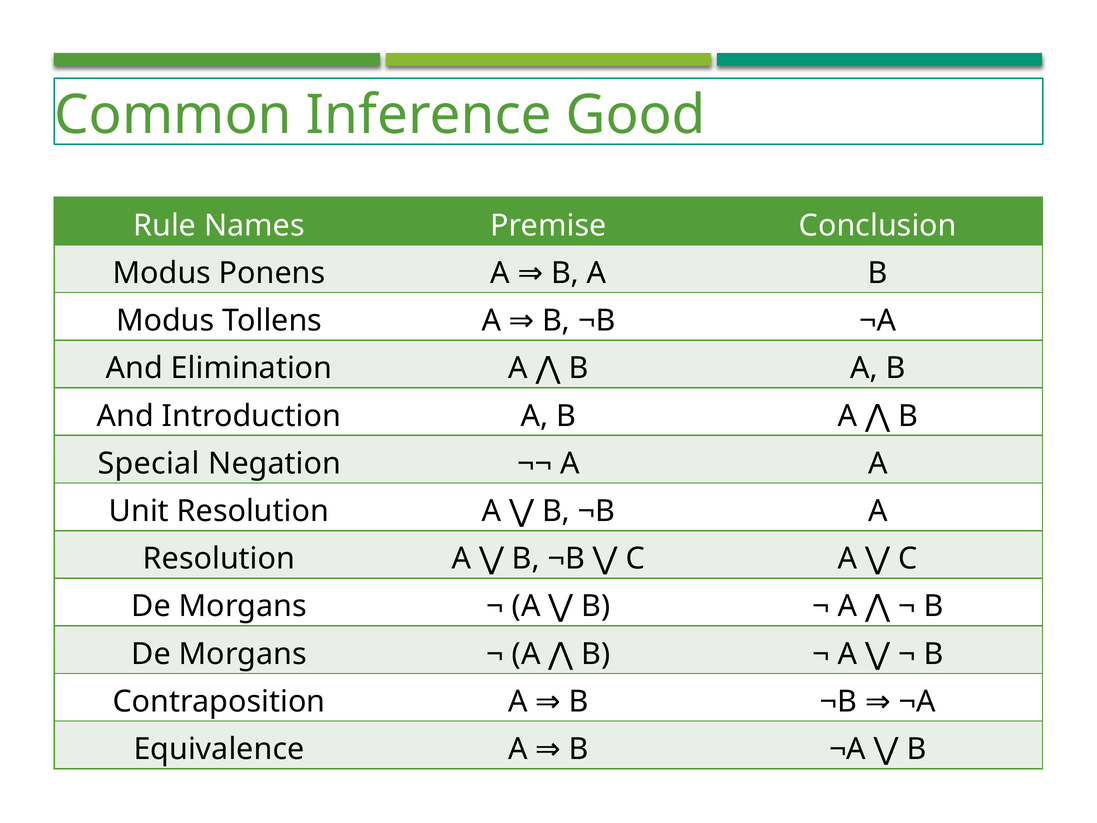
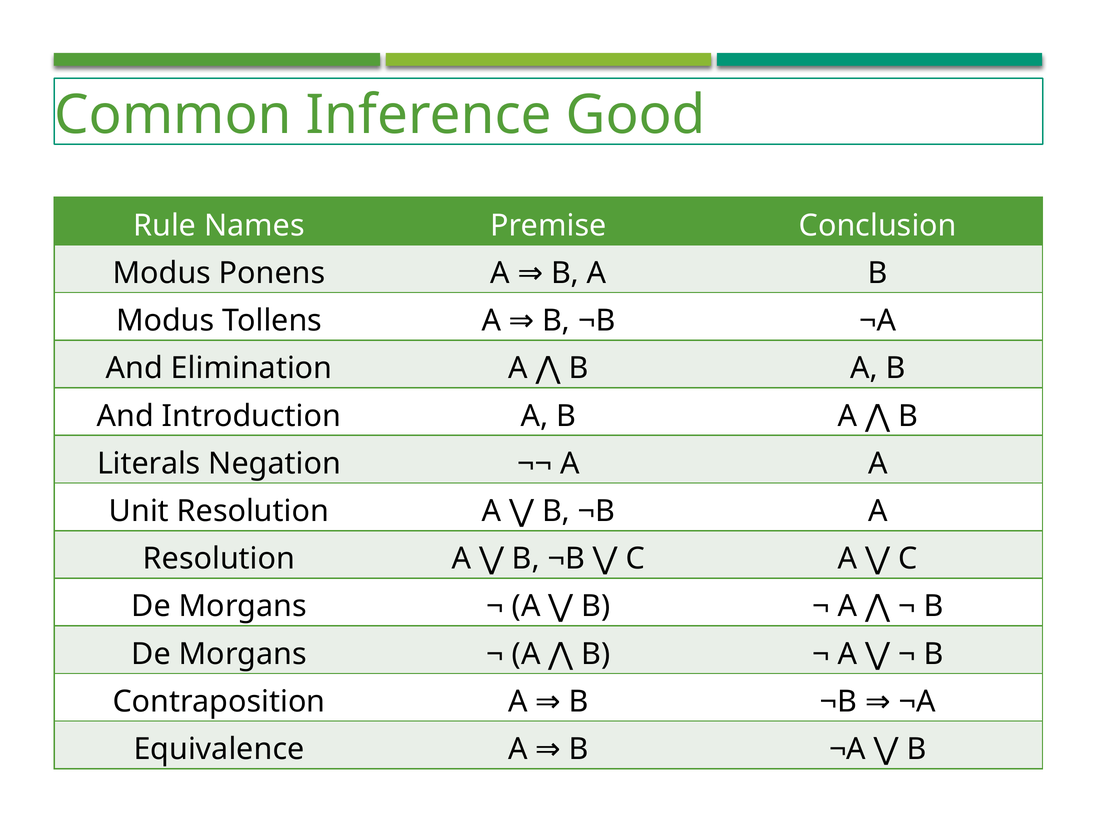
Special: Special -> Literals (149, 463)
